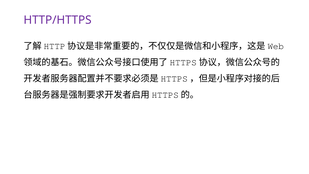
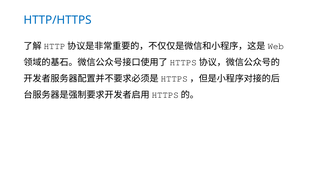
HTTP/HTTPS colour: purple -> blue (58, 20)
